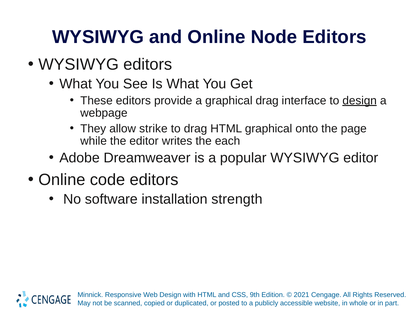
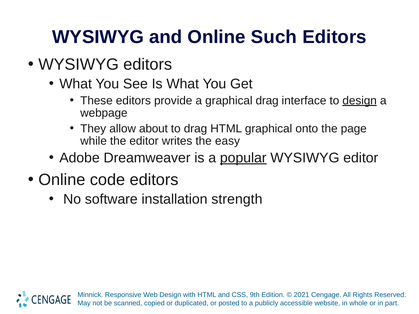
Node: Node -> Such (274, 37)
strike: strike -> about (153, 129)
each: each -> easy (227, 141)
popular underline: none -> present (243, 158)
